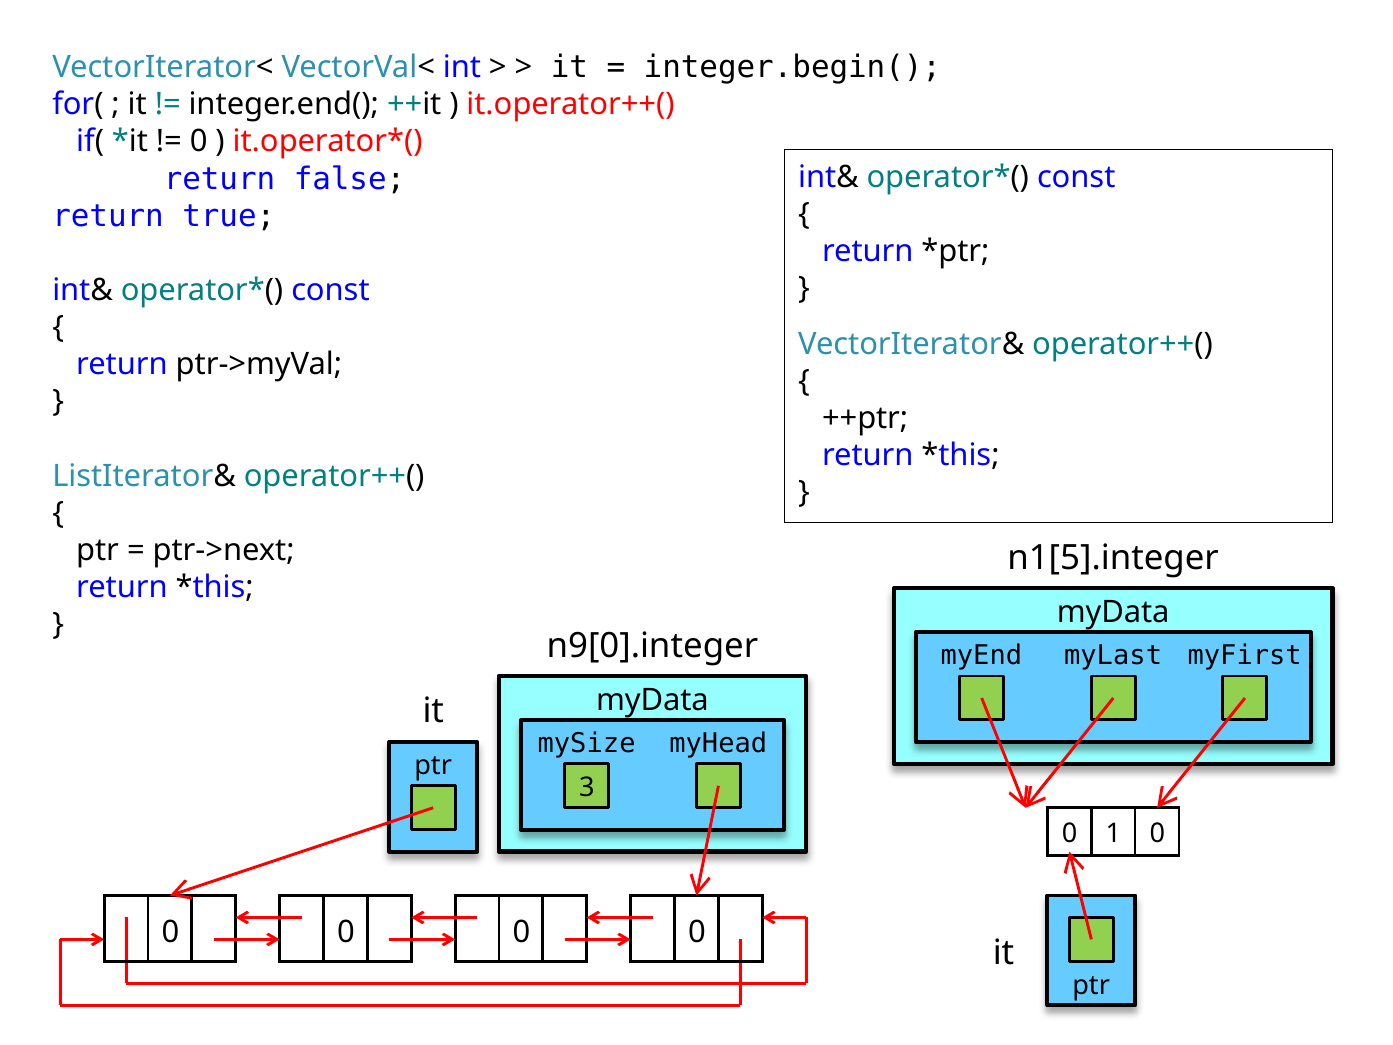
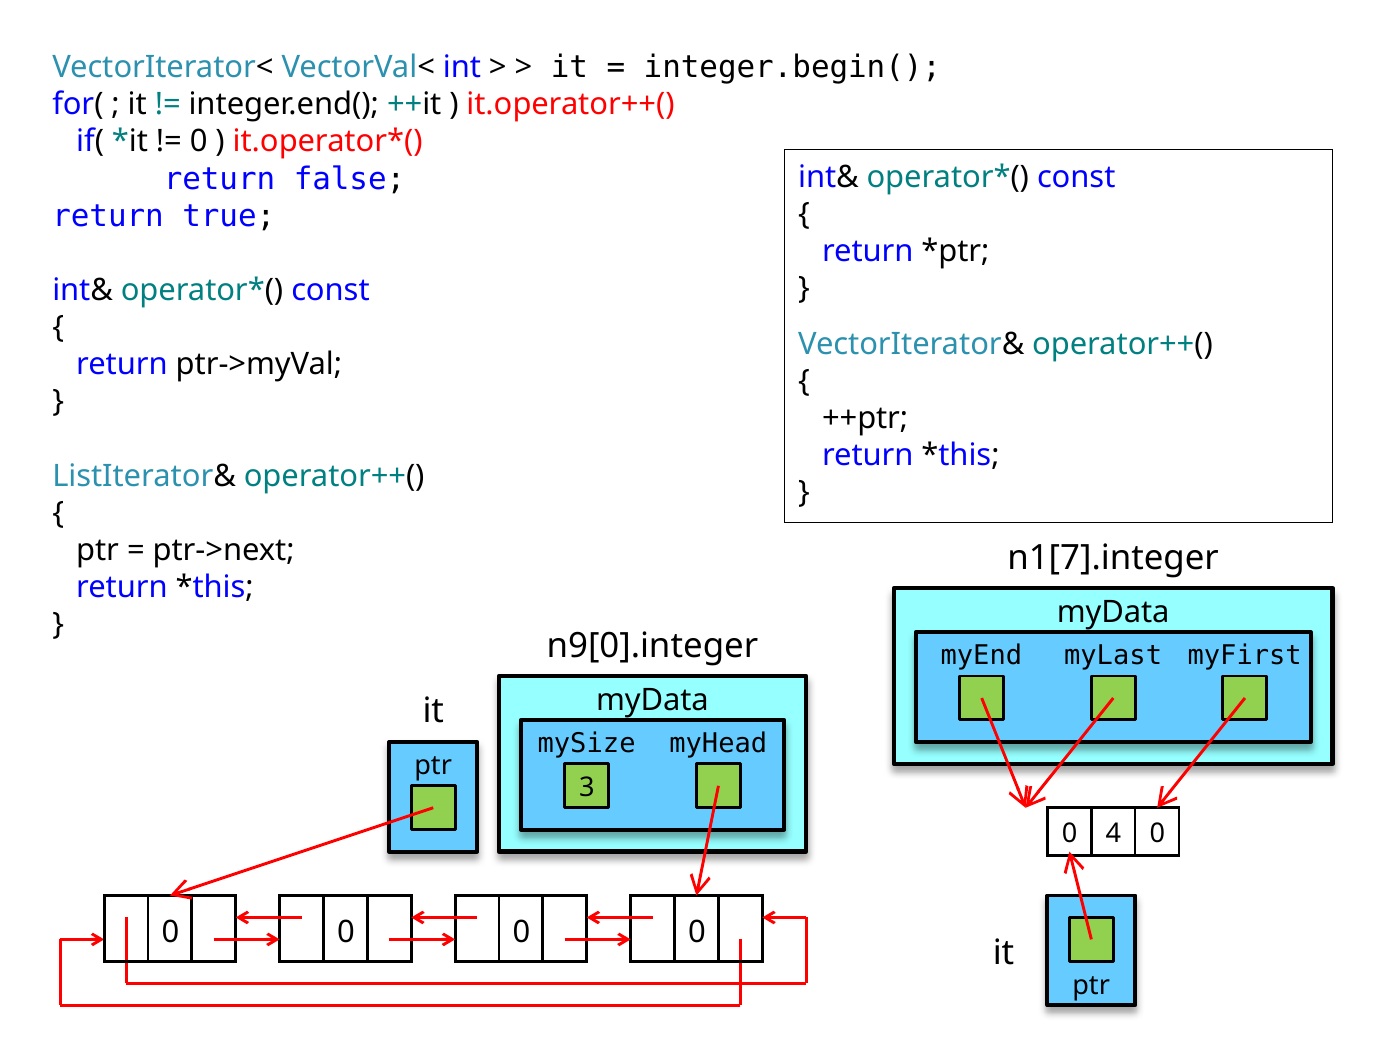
n1[5].integer: n1[5].integer -> n1[7].integer (1113, 558)
1: 1 -> 4 (1113, 833)
